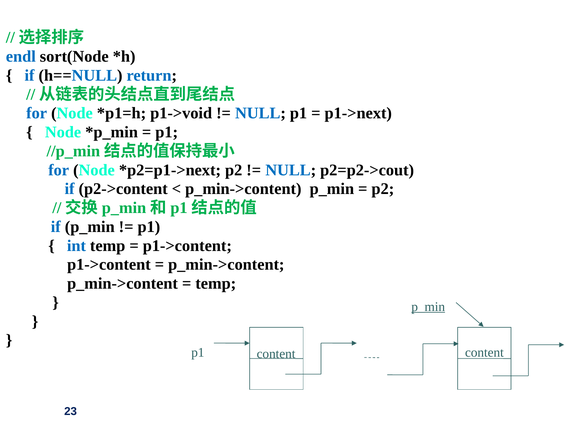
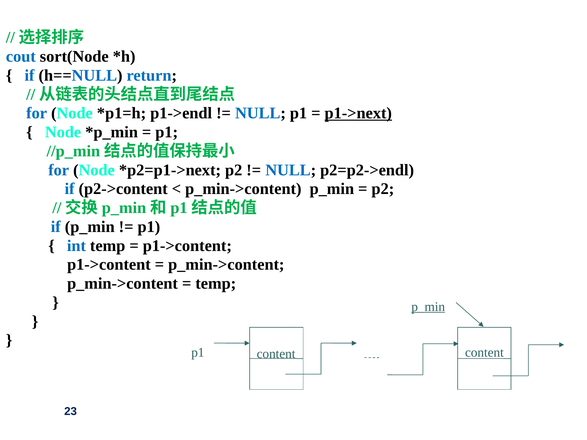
endl: endl -> cout (21, 57)
p1->void: p1->void -> p1->endl (181, 113)
p1->next underline: none -> present (358, 113)
p2=p2->cout: p2=p2->cout -> p2=p2->endl (367, 170)
